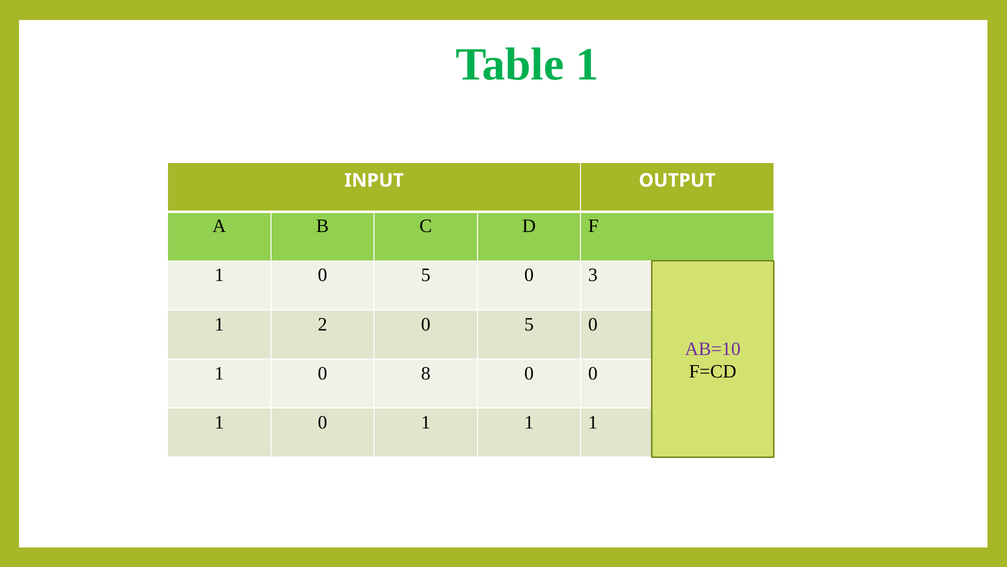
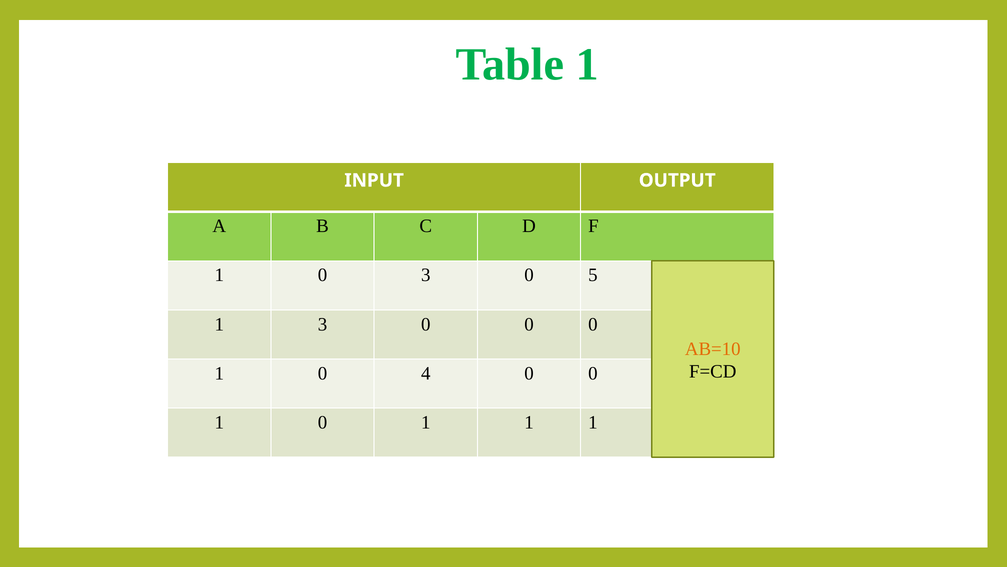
1 0 5: 5 -> 3 (426, 275)
3: 3 -> 5 (593, 275)
1 2: 2 -> 3 (322, 324)
5: 5 -> 0 (529, 324)
AB=10 colour: purple -> orange (713, 349)
8: 8 -> 4 (426, 373)
